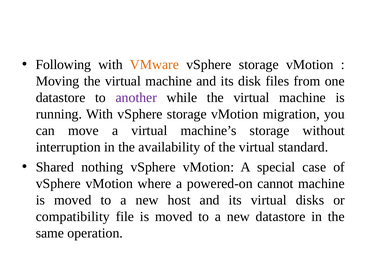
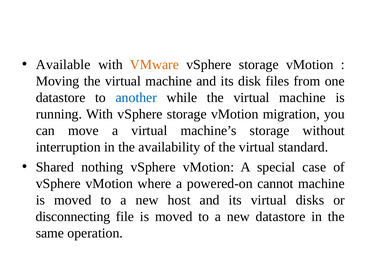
Following: Following -> Available (63, 65)
another colour: purple -> blue (136, 98)
compatibility: compatibility -> disconnecting (73, 217)
